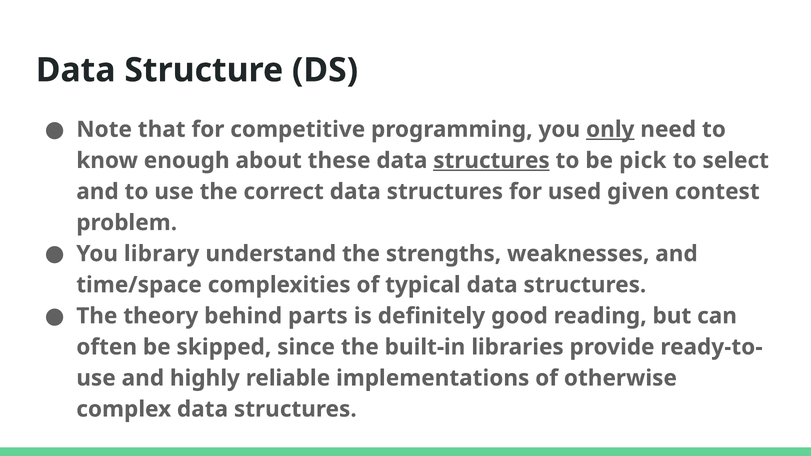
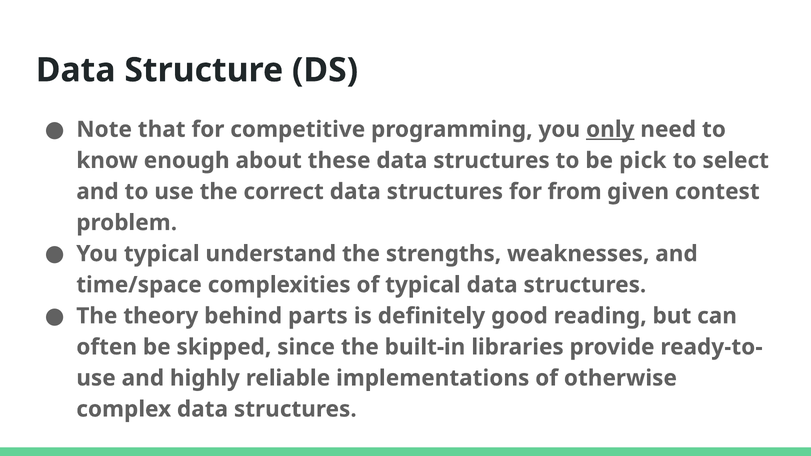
structures underline: present -> none (491, 161)
used: used -> from (575, 192)
You library: library -> typical (162, 254)
